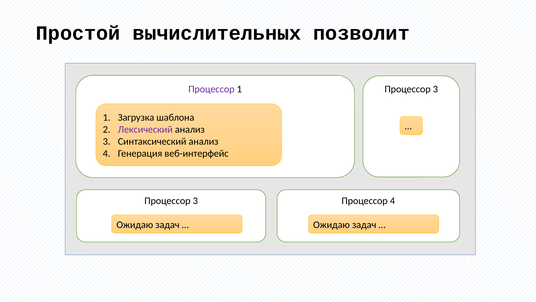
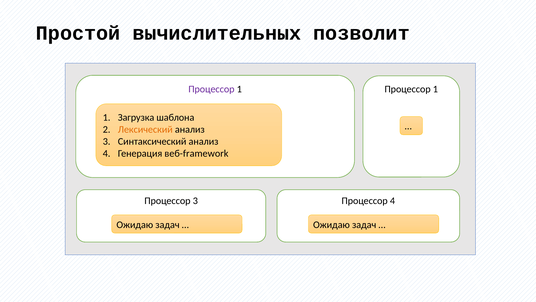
1 Процессор 3: 3 -> 1 (435, 89)
Лексический colour: purple -> orange (145, 129)
веб-интерфейс: веб-интерфейс -> веб-framework (196, 153)
